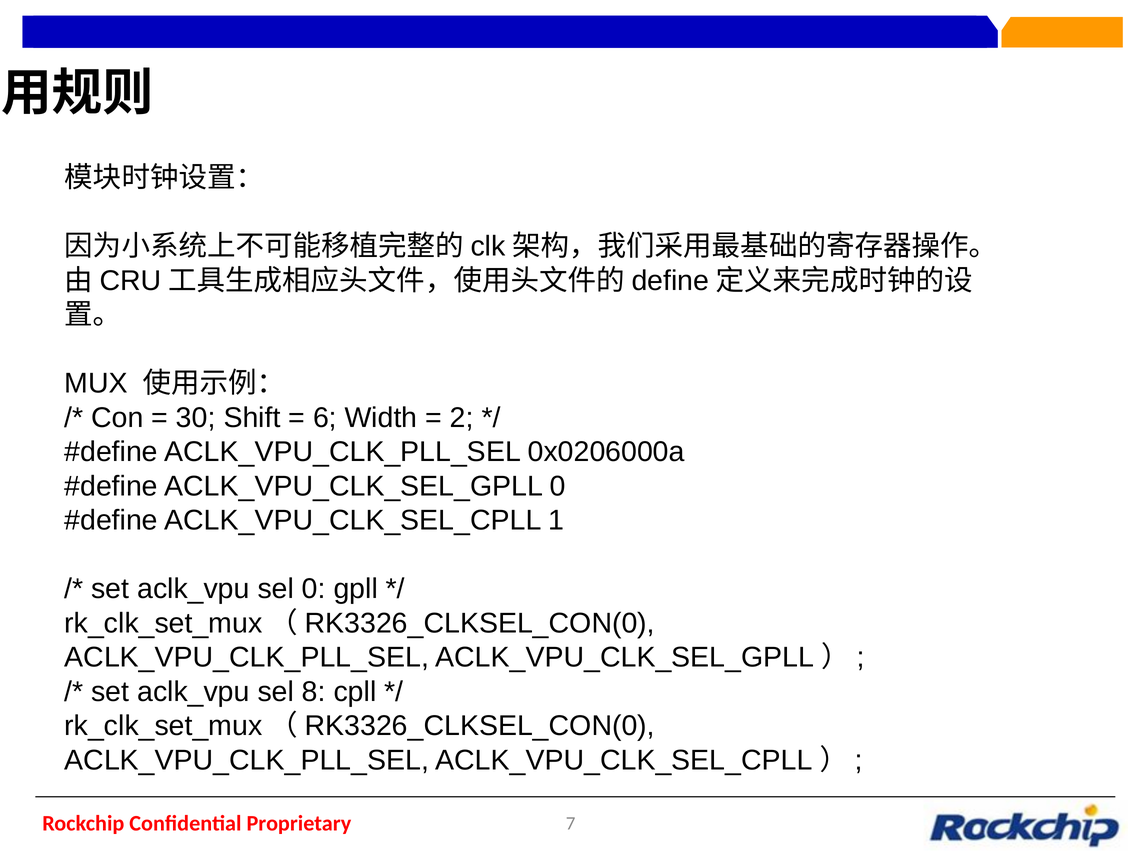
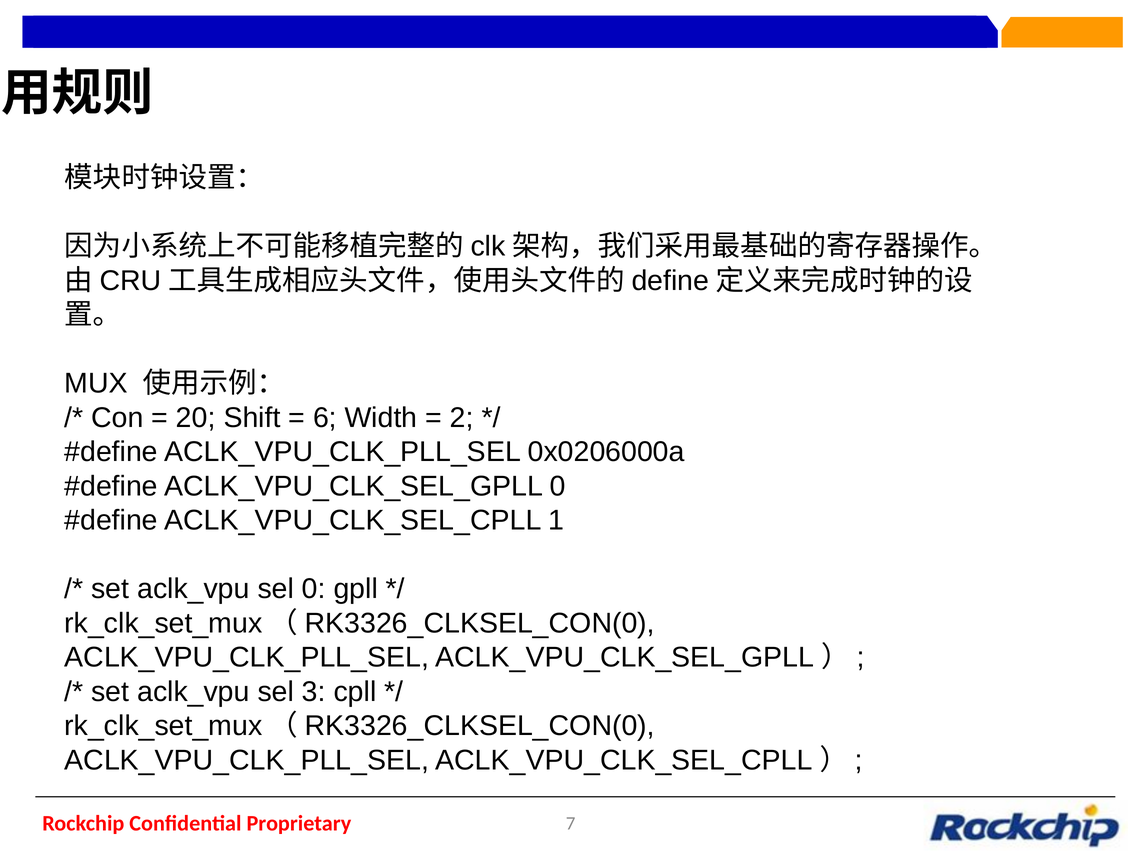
30: 30 -> 20 (196, 418)
8: 8 -> 3 (314, 691)
